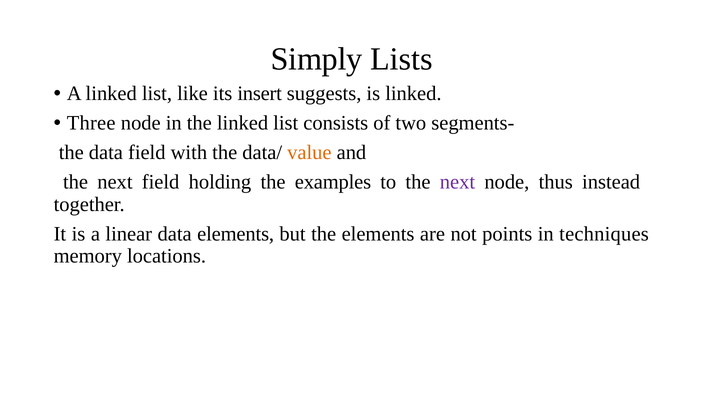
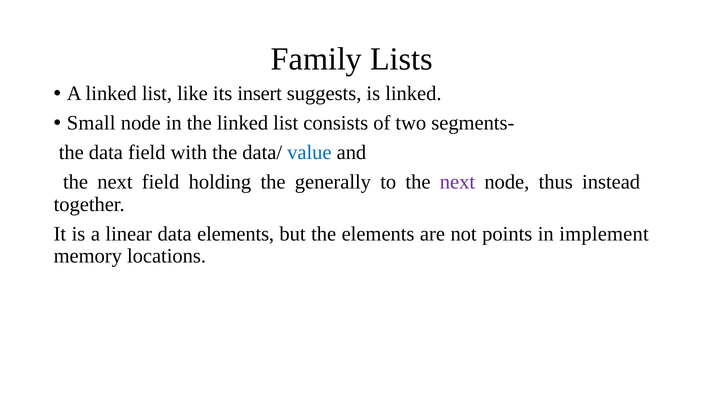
Simply: Simply -> Family (316, 59)
Three: Three -> Small (91, 123)
value colour: orange -> blue (309, 153)
examples: examples -> generally (333, 182)
techniques: techniques -> implement (604, 234)
